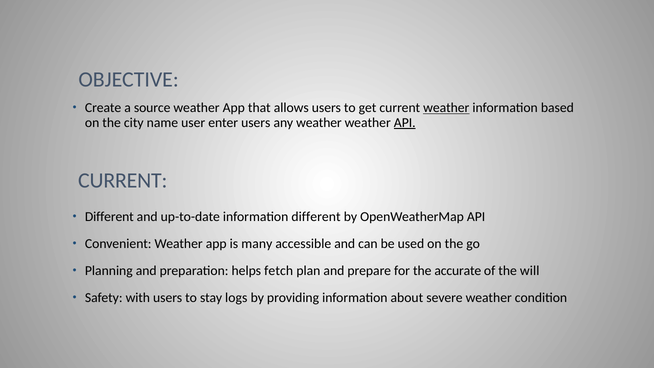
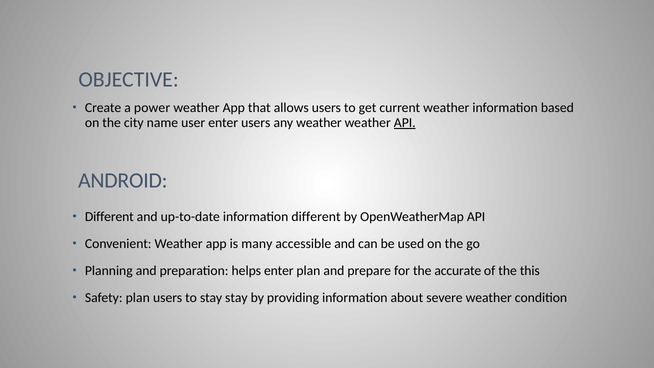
source: source -> power (152, 108)
weather underline: present -> none (446, 108)
CURRENT: CURRENT -> ANDROID (123, 180)
helps fetch: fetch -> enter (279, 271)
will: will -> this (530, 271)
Safety with: with -> plan (138, 298)
stay logs: logs -> stay (236, 298)
